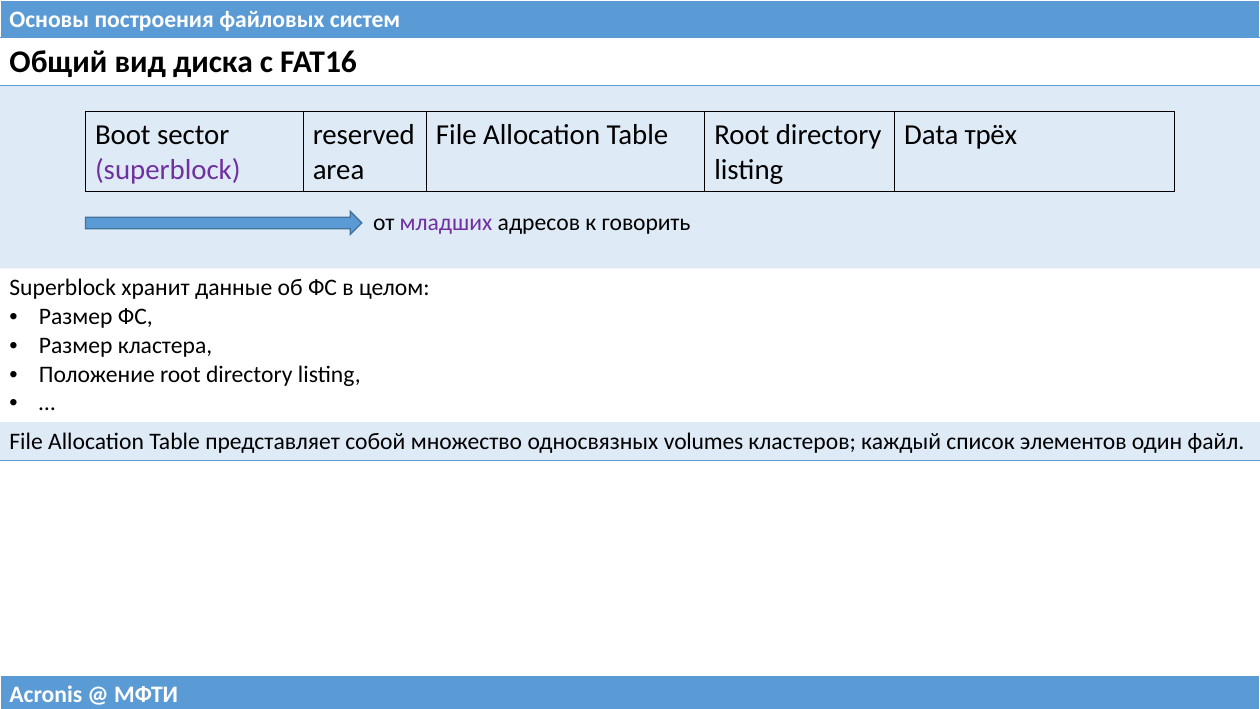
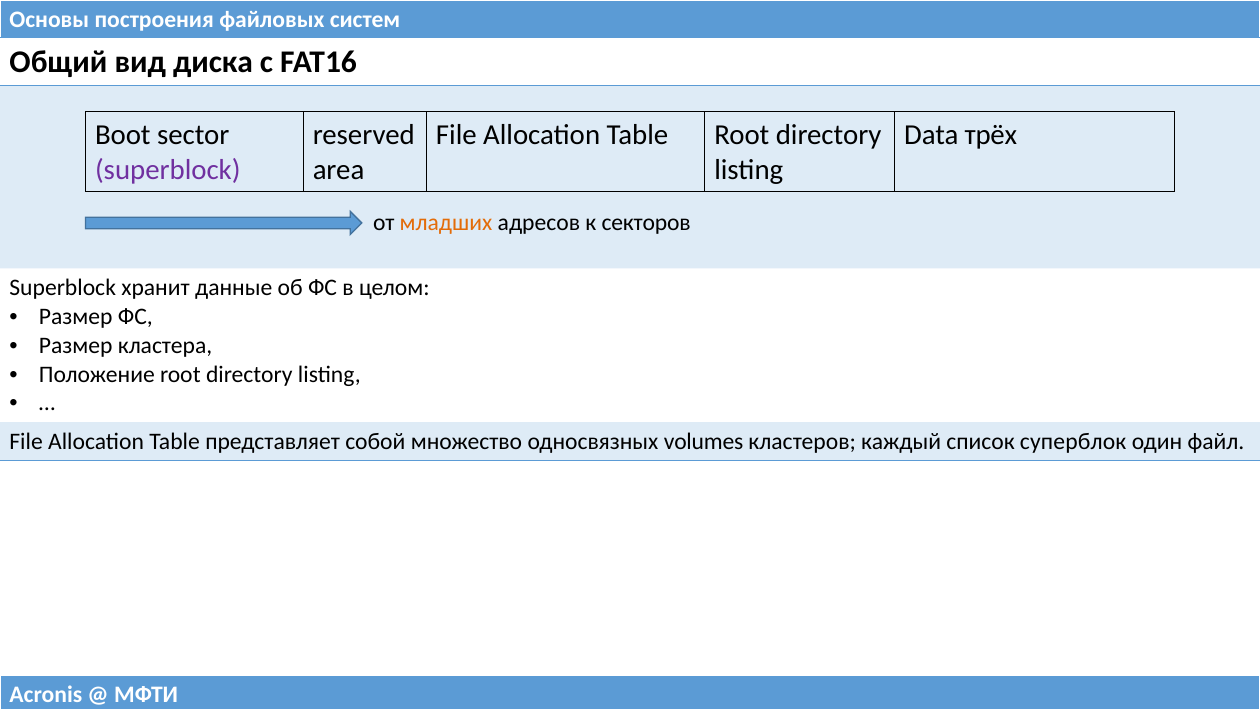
младших colour: purple -> orange (446, 222)
говорить: говорить -> секторов (646, 222)
элементов: элементов -> суперблок (1073, 441)
